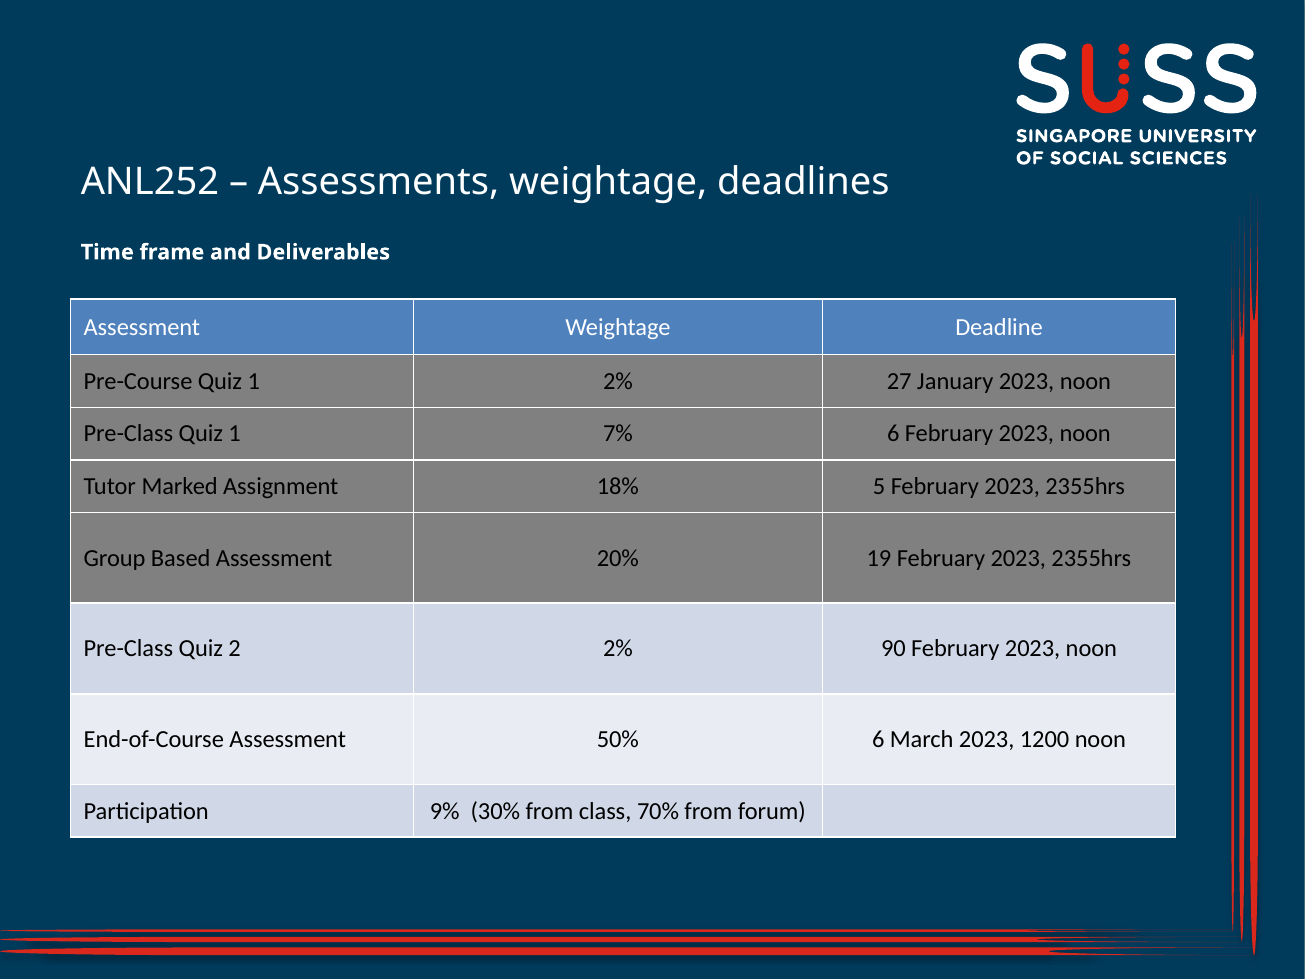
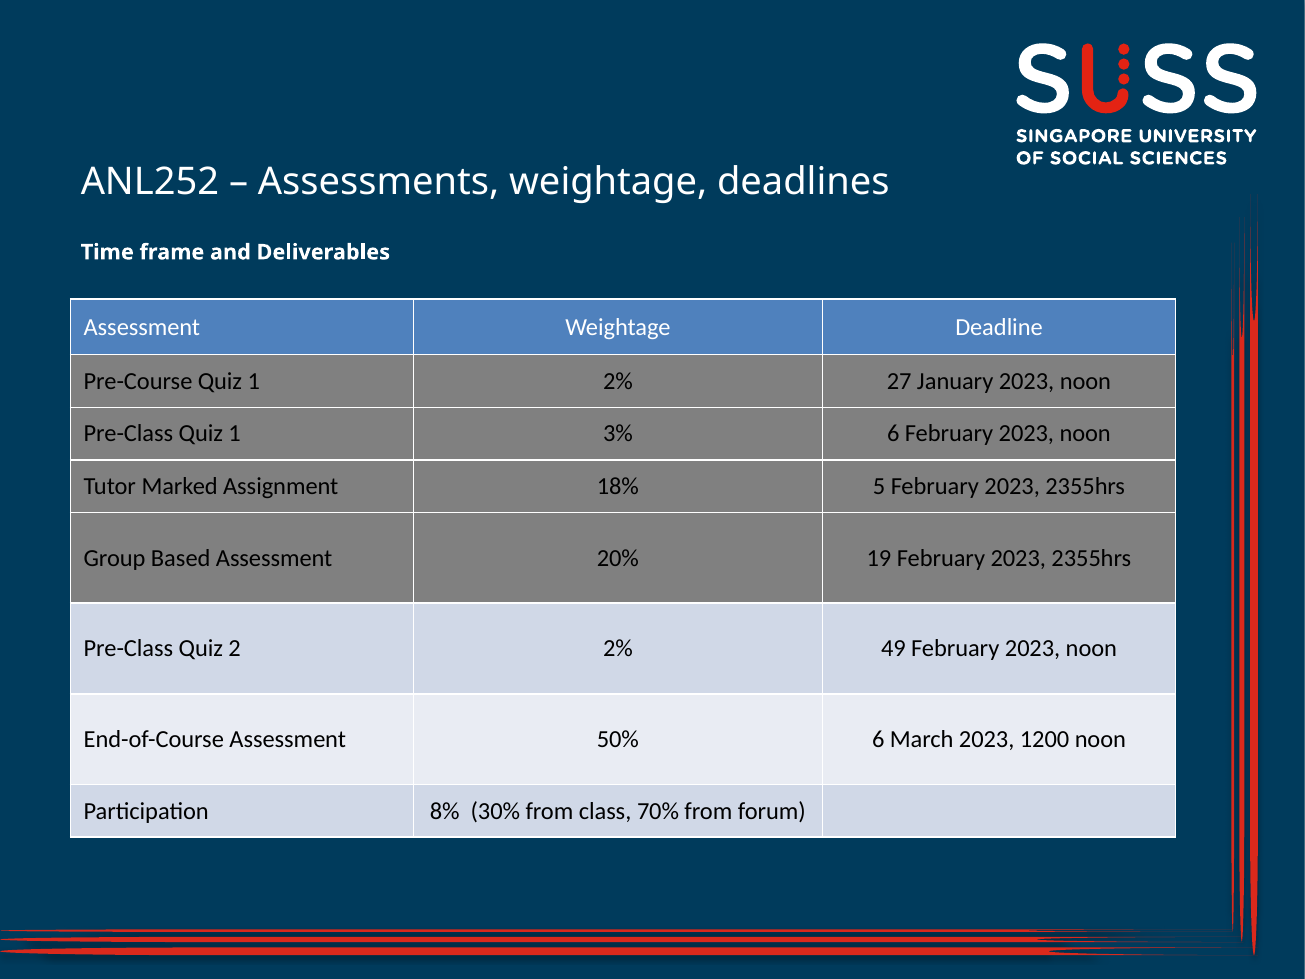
7%: 7% -> 3% (618, 434)
90: 90 -> 49 (893, 649)
9%: 9% -> 8% (445, 811)
